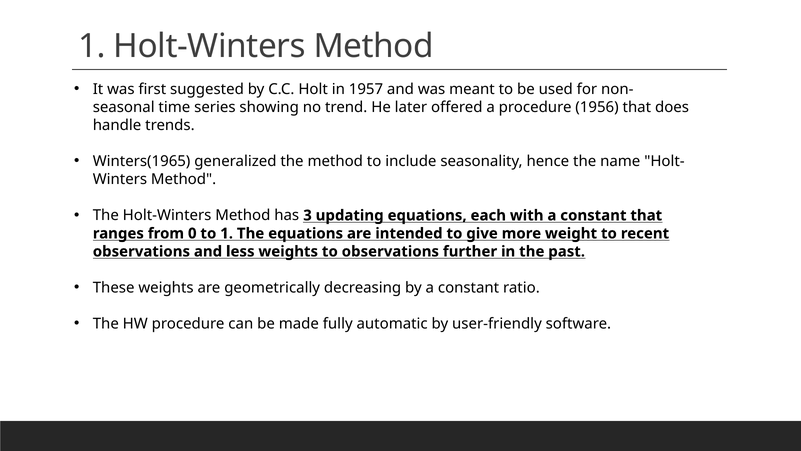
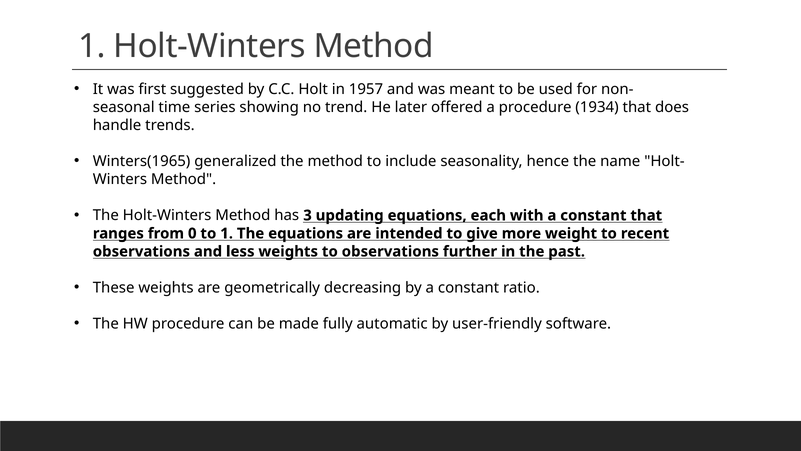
1956: 1956 -> 1934 (597, 107)
